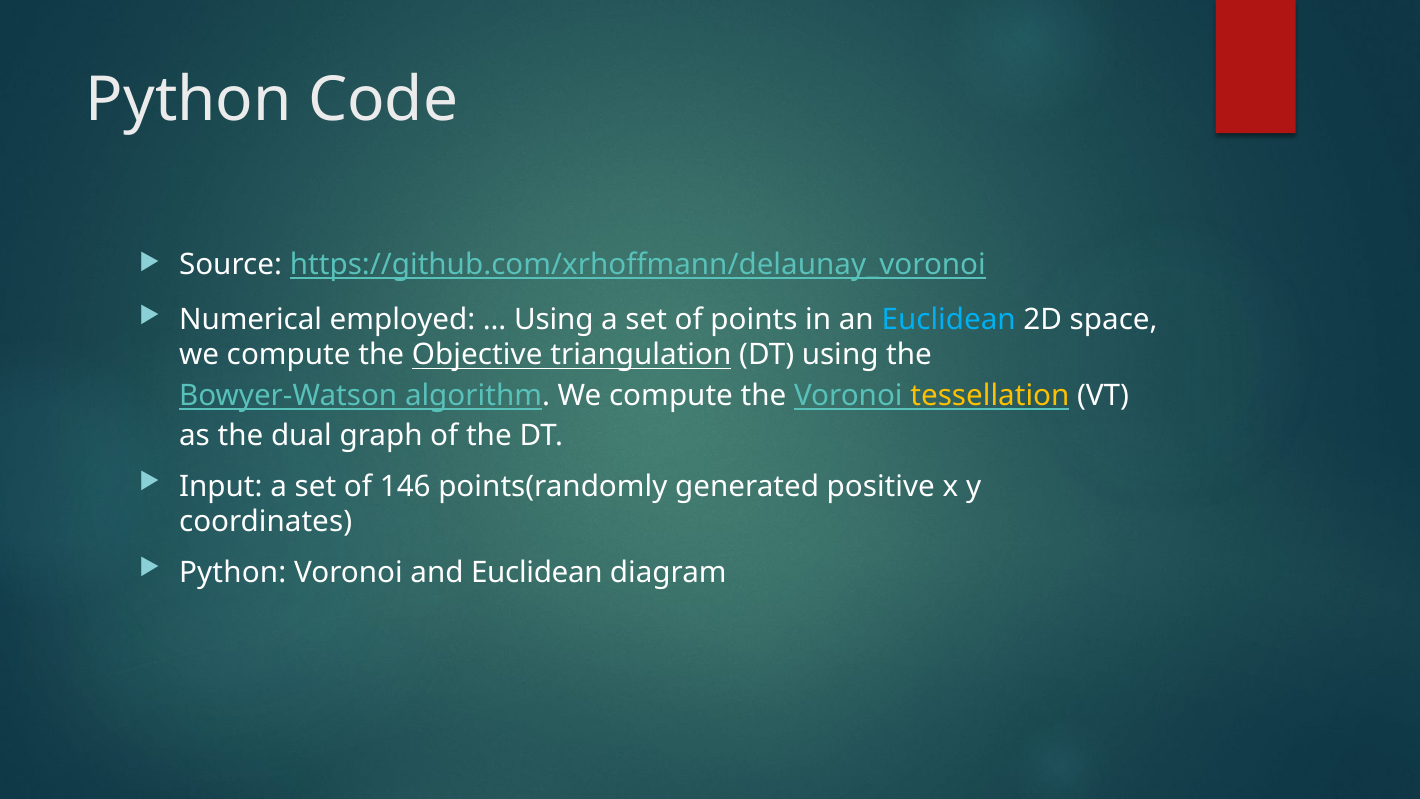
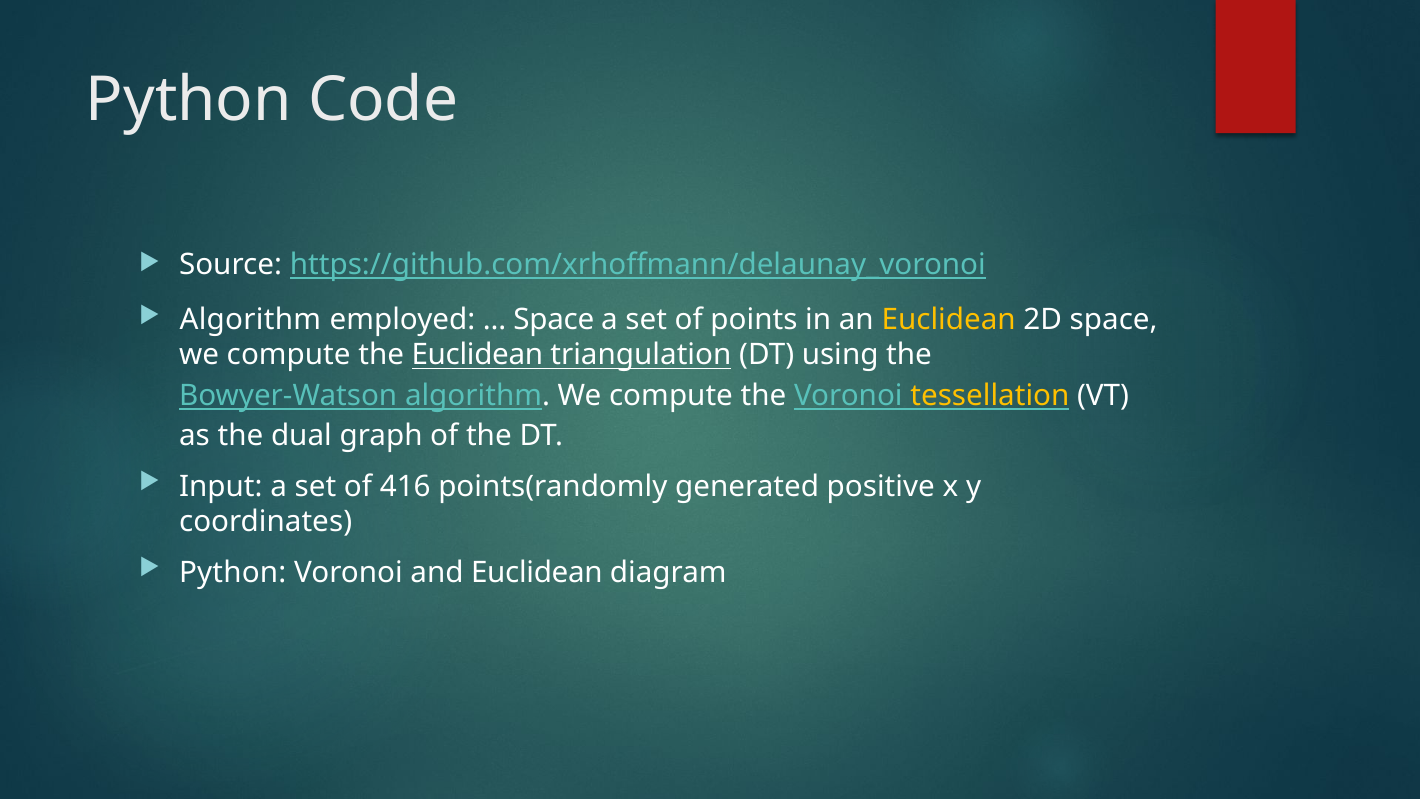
Numerical: Numerical -> Algorithm (250, 320)
Using: Using -> Space (554, 320)
Euclidean colour: light blue -> yellow (949, 320)
the Objective: Objective -> Euclidean (477, 355)
146: 146 -> 416 (405, 486)
